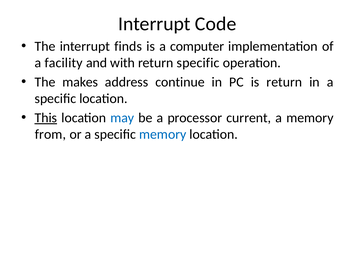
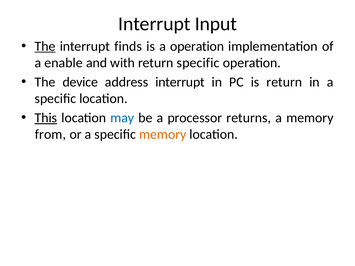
Code: Code -> Input (216, 24)
The underline: none -> present (45, 46)
a computer: computer -> operation (197, 46)
facility: facility -> enable (64, 63)
makes: makes -> device (80, 82)
address continue: continue -> interrupt (180, 82)
current: current -> returns (249, 118)
memory colour: blue -> orange (163, 134)
